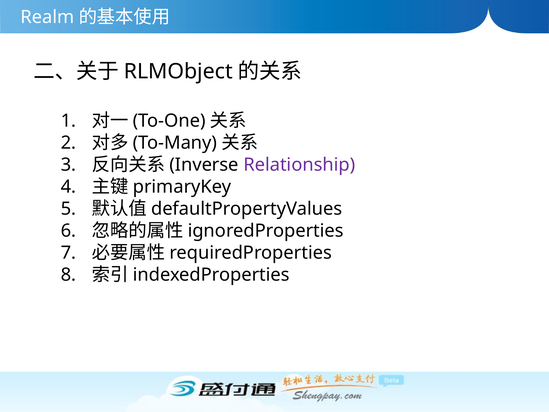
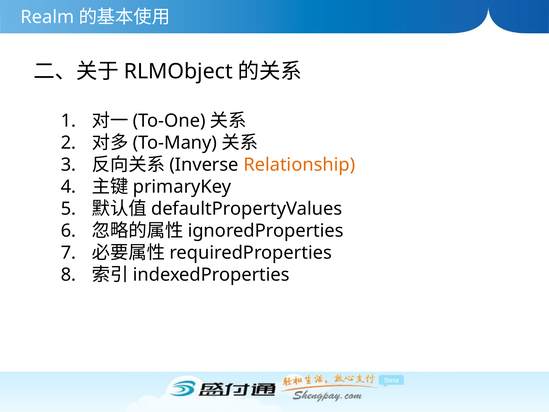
Relationship colour: purple -> orange (299, 165)
